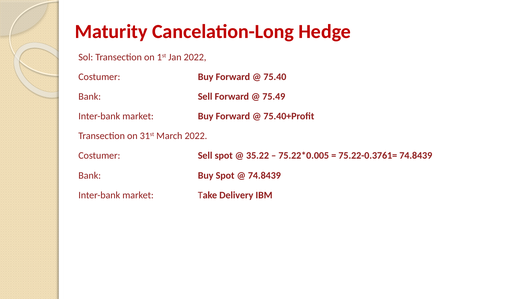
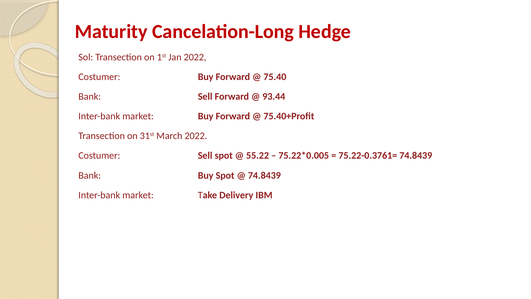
75.49: 75.49 -> 93.44 (274, 96)
35.22: 35.22 -> 55.22 (258, 156)
